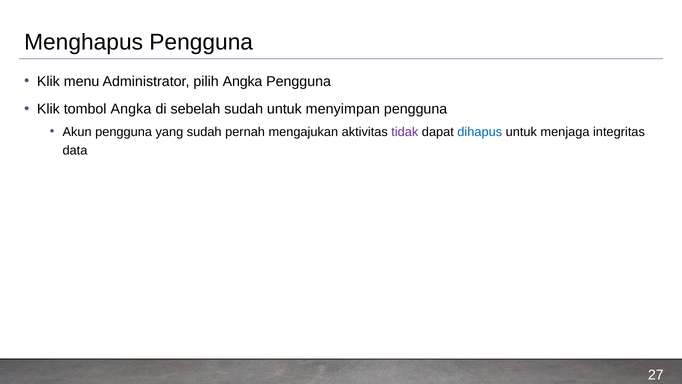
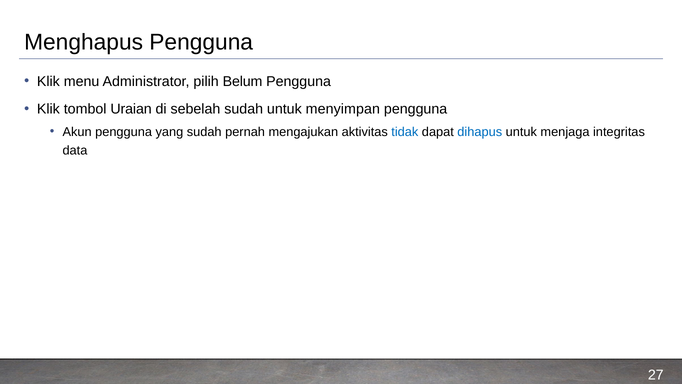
pilih Angka: Angka -> Belum (243, 82)
tombol Angka: Angka -> Uraian (131, 109)
tidak colour: purple -> blue (405, 132)
